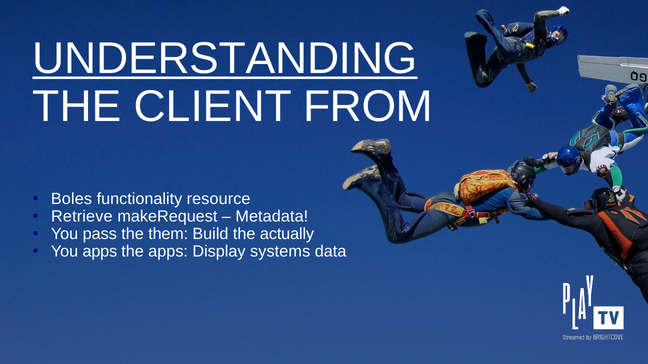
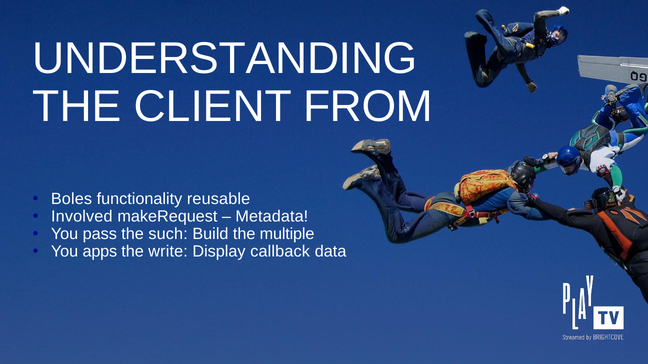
UNDERSTANDING underline: present -> none (225, 59)
resource: resource -> reusable (219, 199)
Retrieve: Retrieve -> Involved (82, 217)
them: them -> such (168, 234)
actually: actually -> multiple (287, 234)
the apps: apps -> write (168, 252)
systems: systems -> callback (280, 252)
